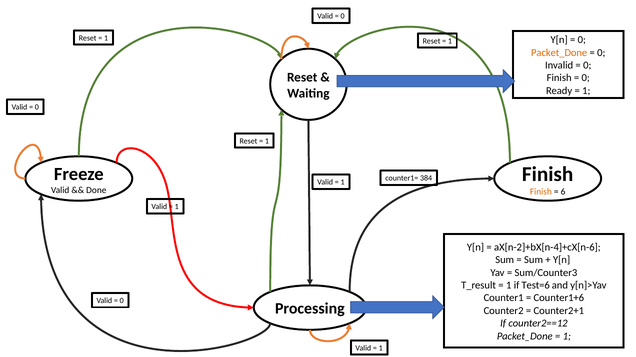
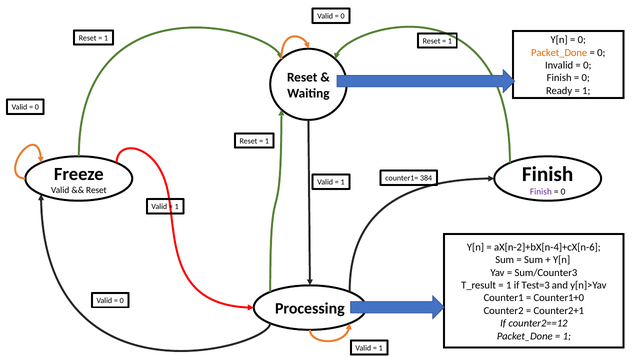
Done: Done -> Reset (96, 191)
Finish colour: orange -> purple (541, 192)
6: 6 -> 0 (563, 192)
Test=6: Test=6 -> Test=3 (536, 286)
Counter1+6: Counter1+6 -> Counter1+0 (559, 299)
